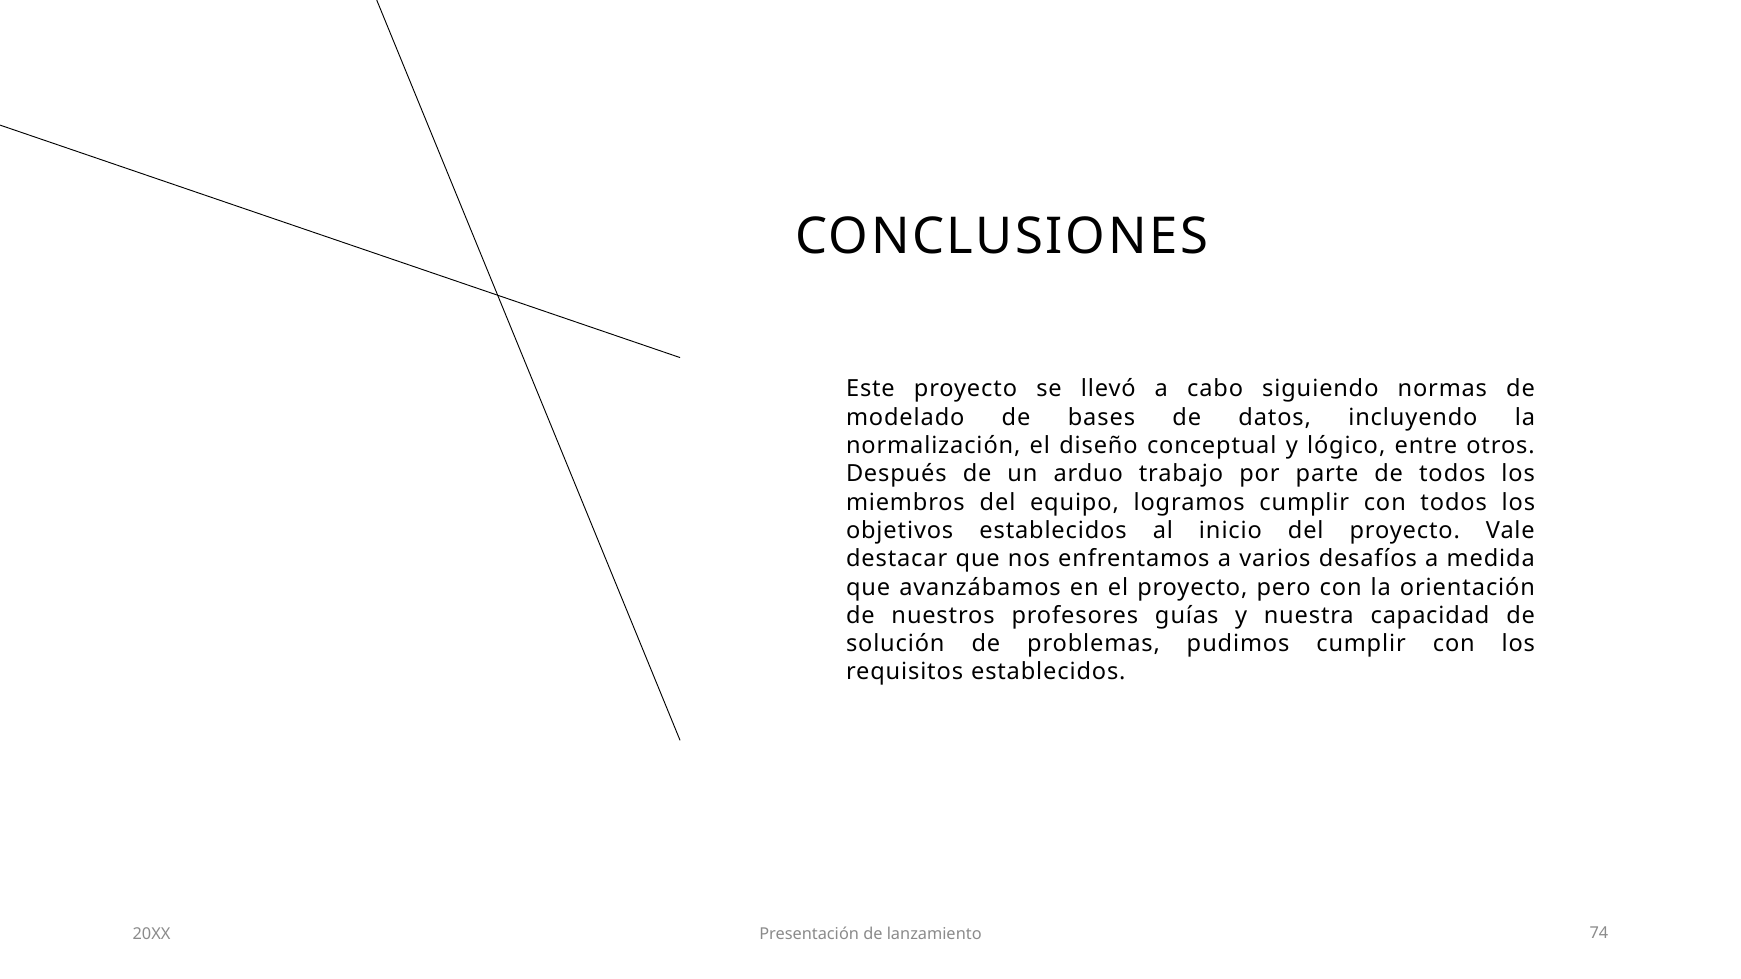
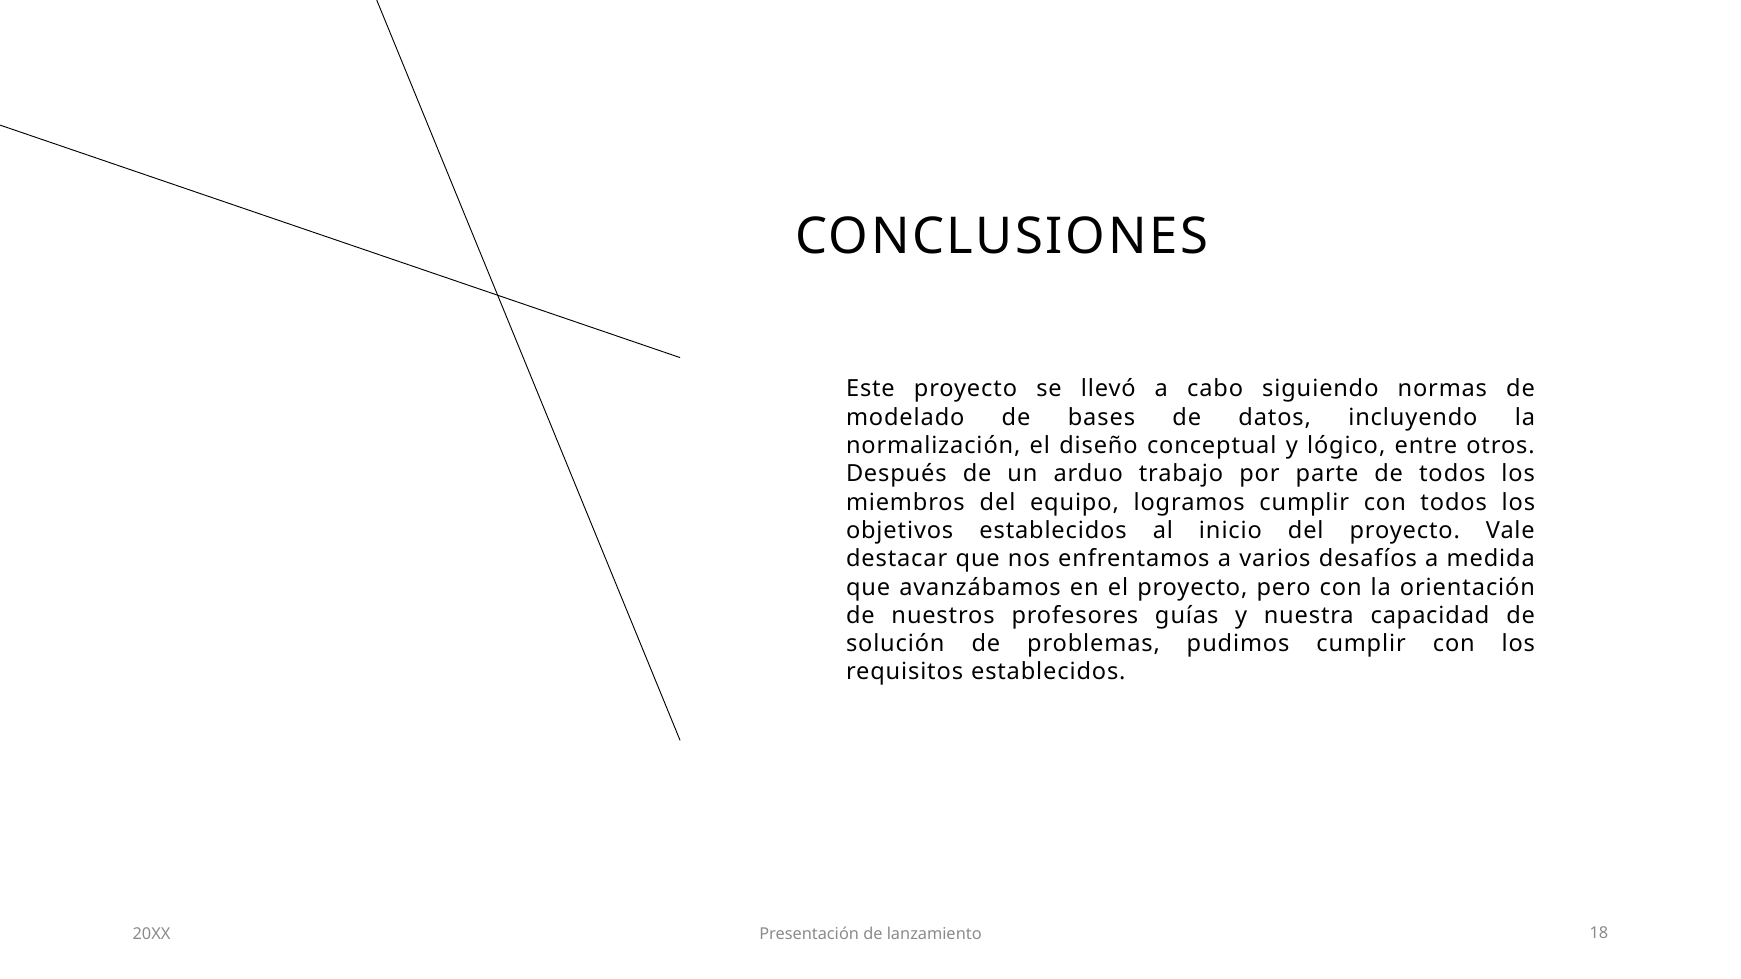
74: 74 -> 18 (1599, 934)
